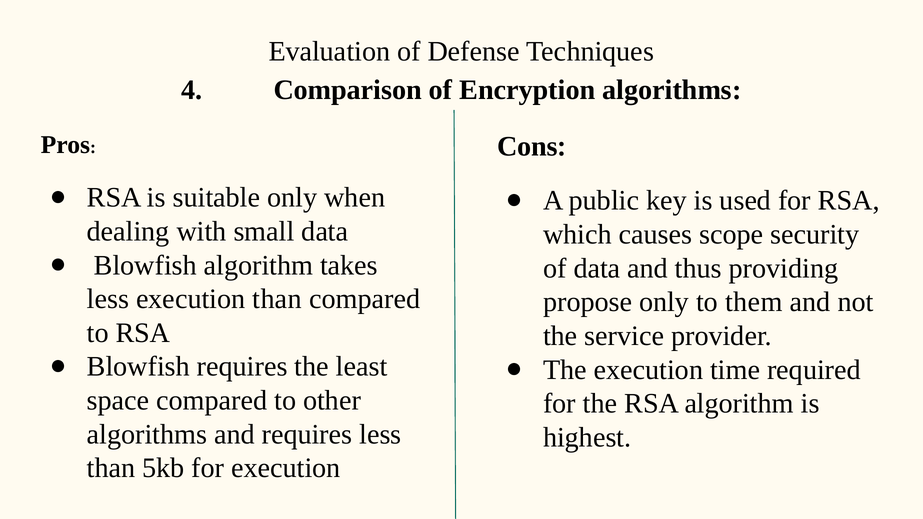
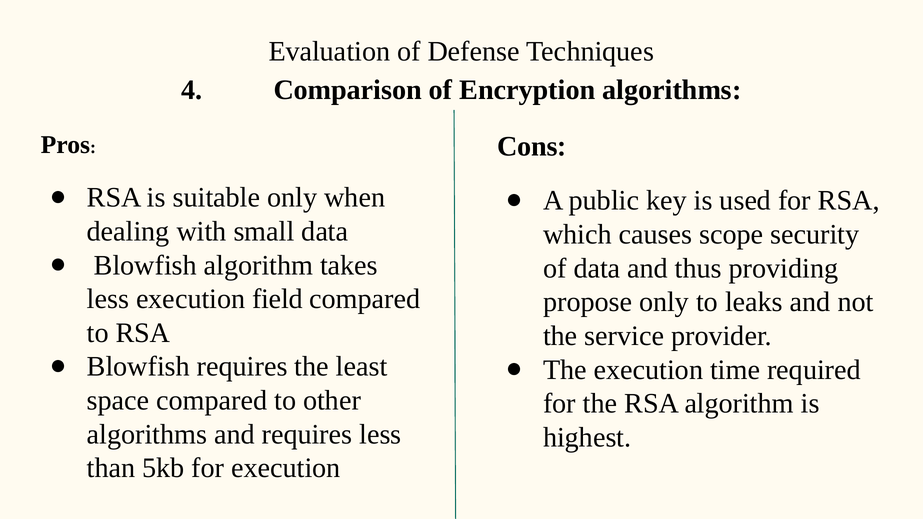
execution than: than -> field (277, 299)
them: them -> leaks (754, 302)
